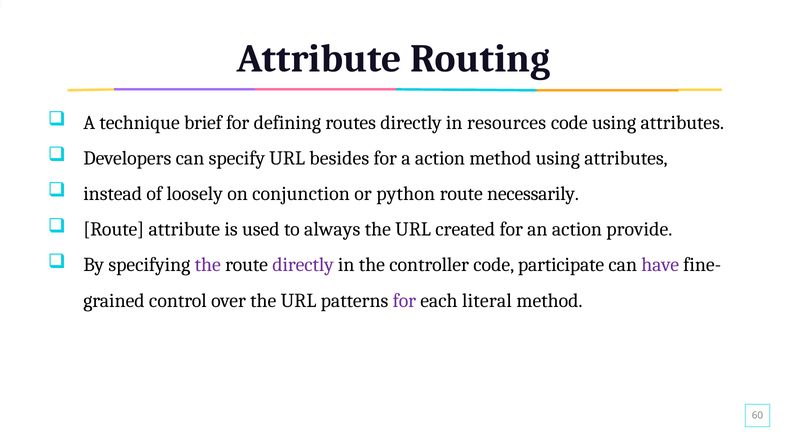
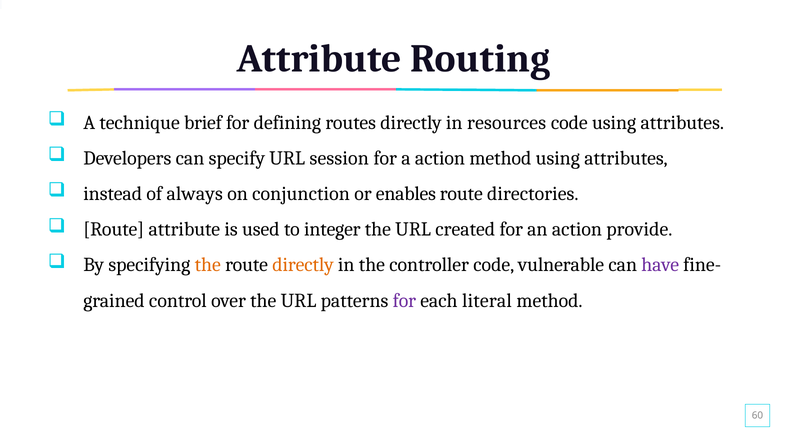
besides: besides -> session (339, 158)
loosely: loosely -> always (195, 194)
python: python -> enables (406, 194)
necessarily: necessarily -> directories (533, 194)
always: always -> integer (332, 230)
the colour: purple -> orange (208, 265)
directly colour: purple -> orange (303, 265)
participate: participate -> vulnerable (561, 265)
